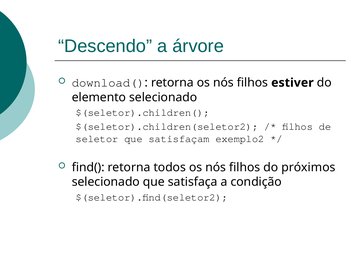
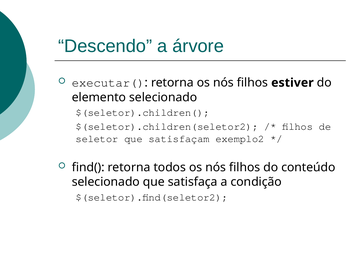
download(: download( -> executar( (108, 83)
próximos: próximos -> conteúdo (308, 167)
